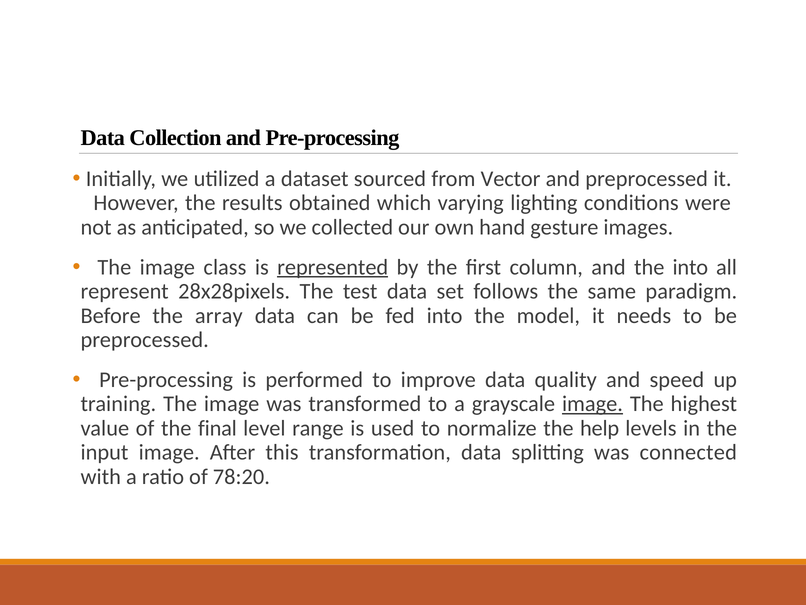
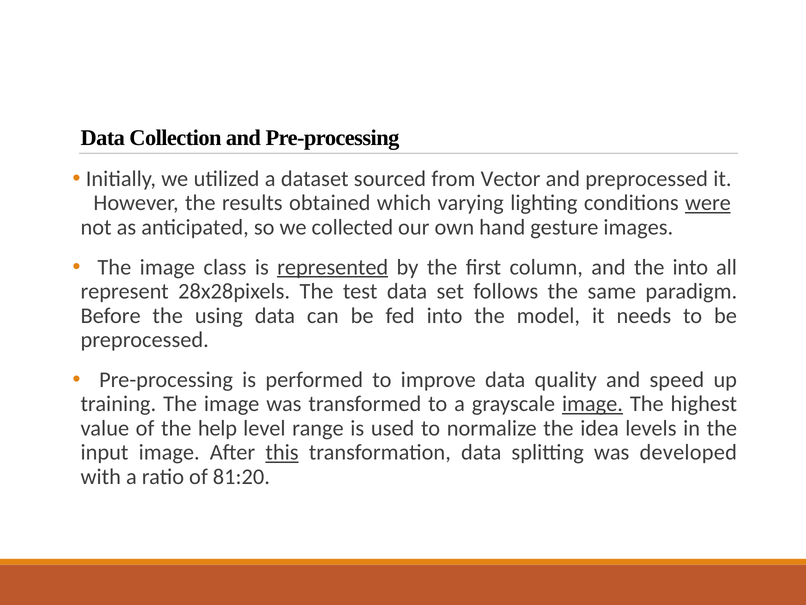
were underline: none -> present (708, 203)
array: array -> using (219, 315)
final: final -> help (217, 428)
help: help -> idea (600, 428)
this underline: none -> present (282, 452)
connected: connected -> developed (688, 452)
78:20: 78:20 -> 81:20 (241, 476)
